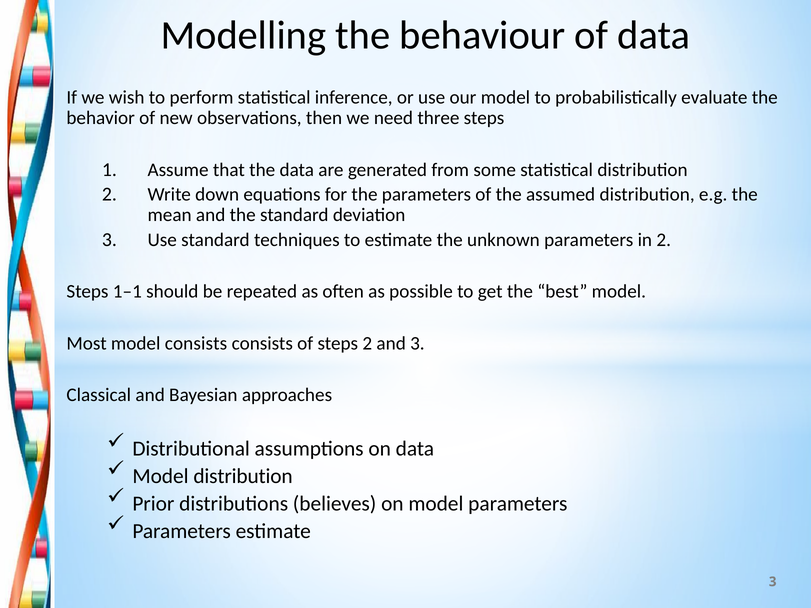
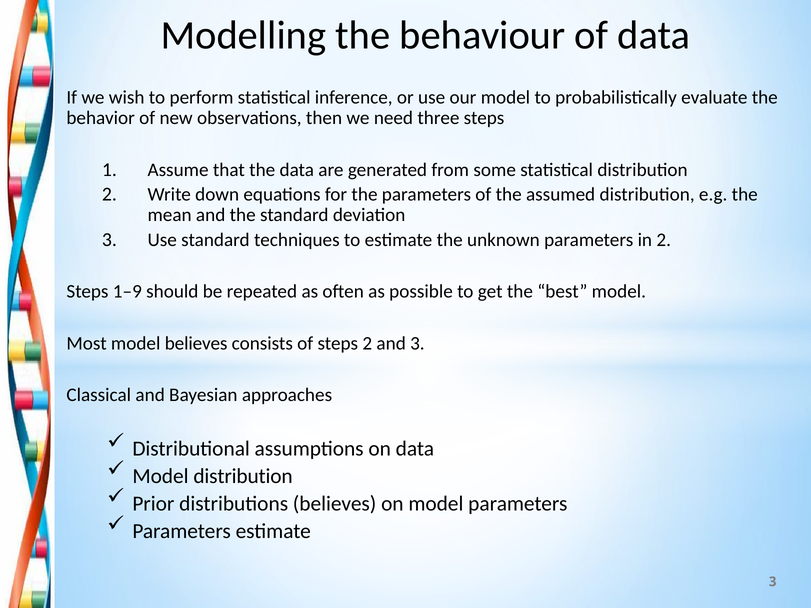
1–1: 1–1 -> 1–9 (127, 292)
model consists: consists -> believes (196, 343)
